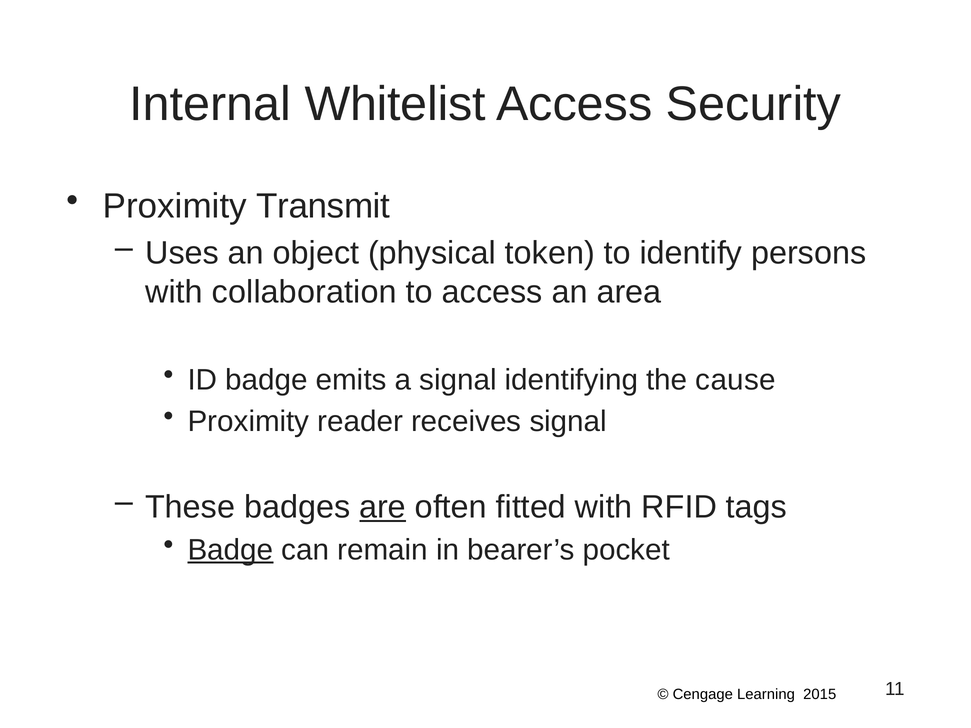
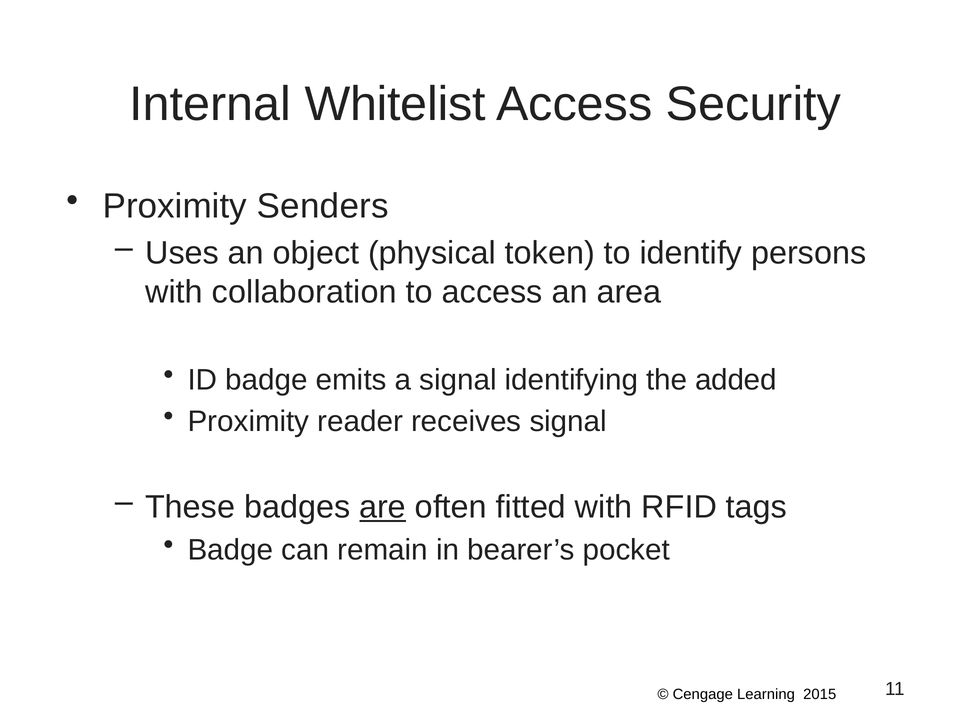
Transmit: Transmit -> Senders (323, 206)
cause: cause -> added (736, 380)
Badge underline: present -> none (231, 550)
